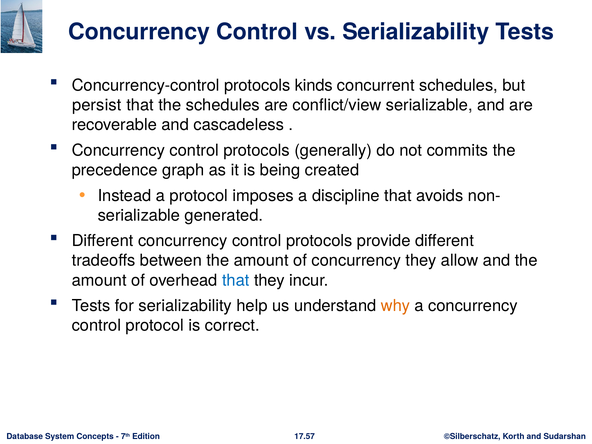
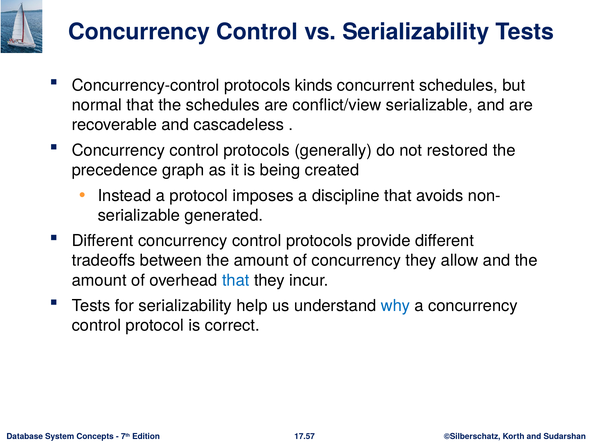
persist: persist -> normal (97, 105)
commits: commits -> restored (457, 150)
why colour: orange -> blue (395, 306)
